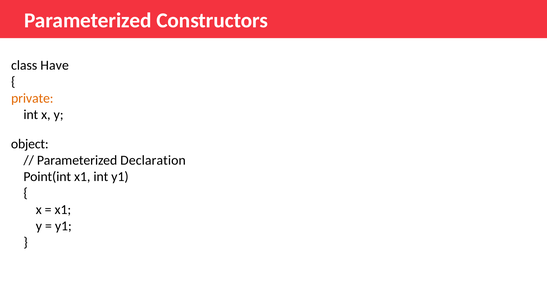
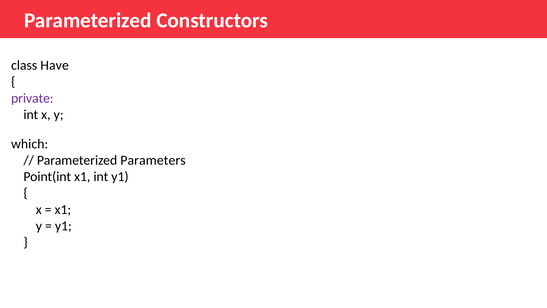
private colour: orange -> purple (32, 98)
object: object -> which (30, 144)
Declaration: Declaration -> Parameters (153, 160)
